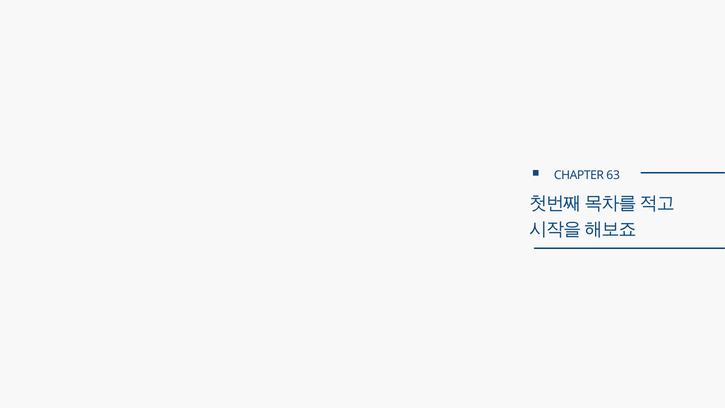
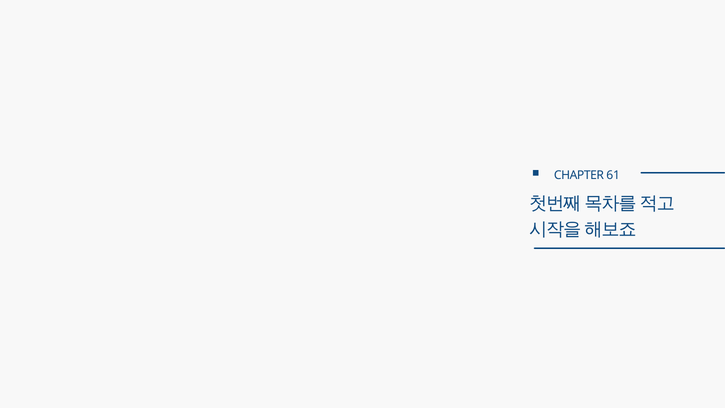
63: 63 -> 61 (613, 175)
